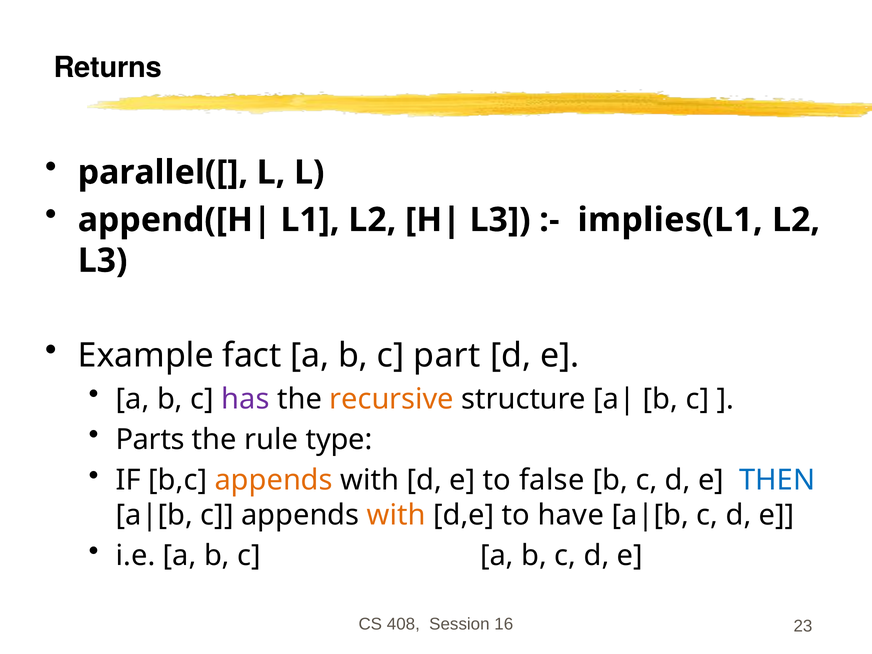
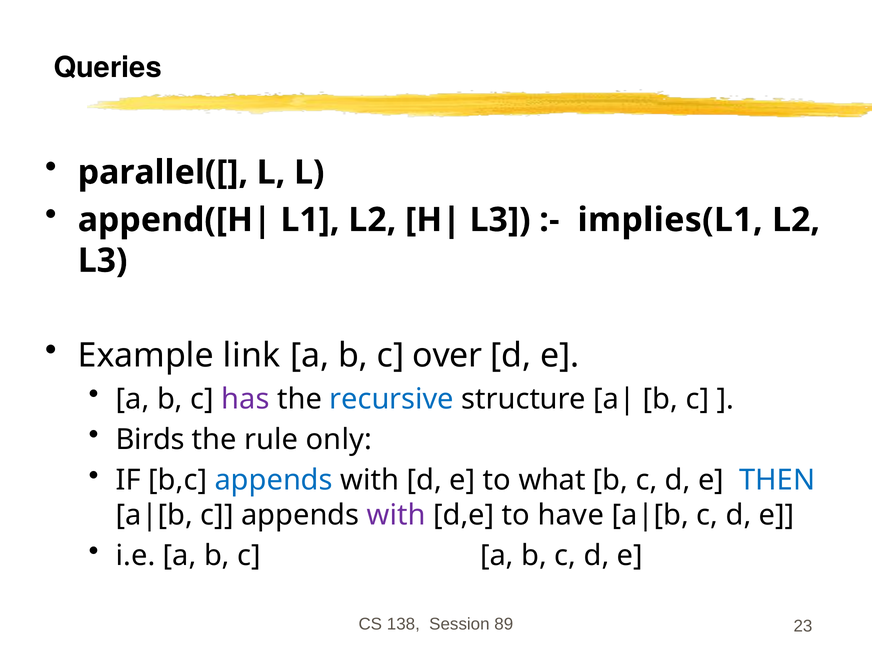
Returns: Returns -> Queries (108, 67)
fact: fact -> link (252, 356)
part: part -> over (447, 356)
recursive colour: orange -> blue (392, 399)
Parts: Parts -> Birds (150, 440)
type: type -> only (339, 440)
appends colour: orange -> blue (274, 480)
false: false -> what (552, 480)
with colour: orange -> purple (396, 515)
408: 408 -> 138 (403, 624)
16: 16 -> 89 (504, 624)
